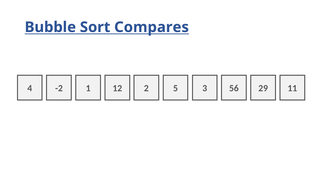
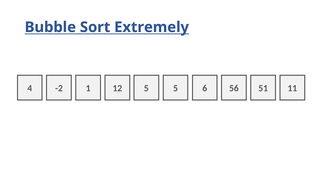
Compares: Compares -> Extremely (152, 27)
12 2: 2 -> 5 (146, 88)
3: 3 -> 6 (205, 88)
29: 29 -> 51 (263, 88)
